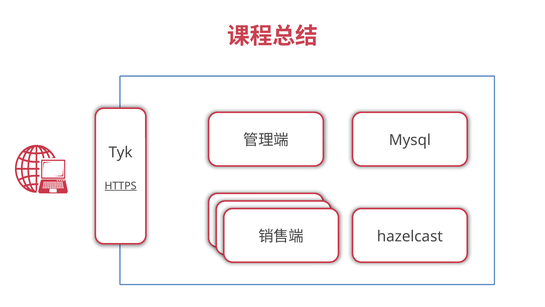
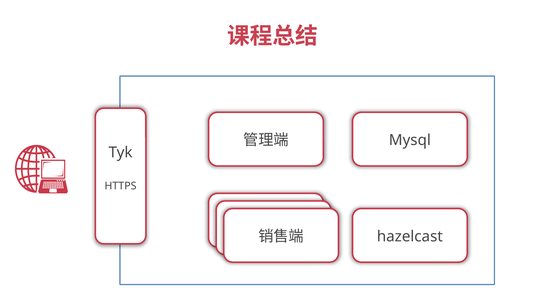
HTTPS underline: present -> none (121, 186)
